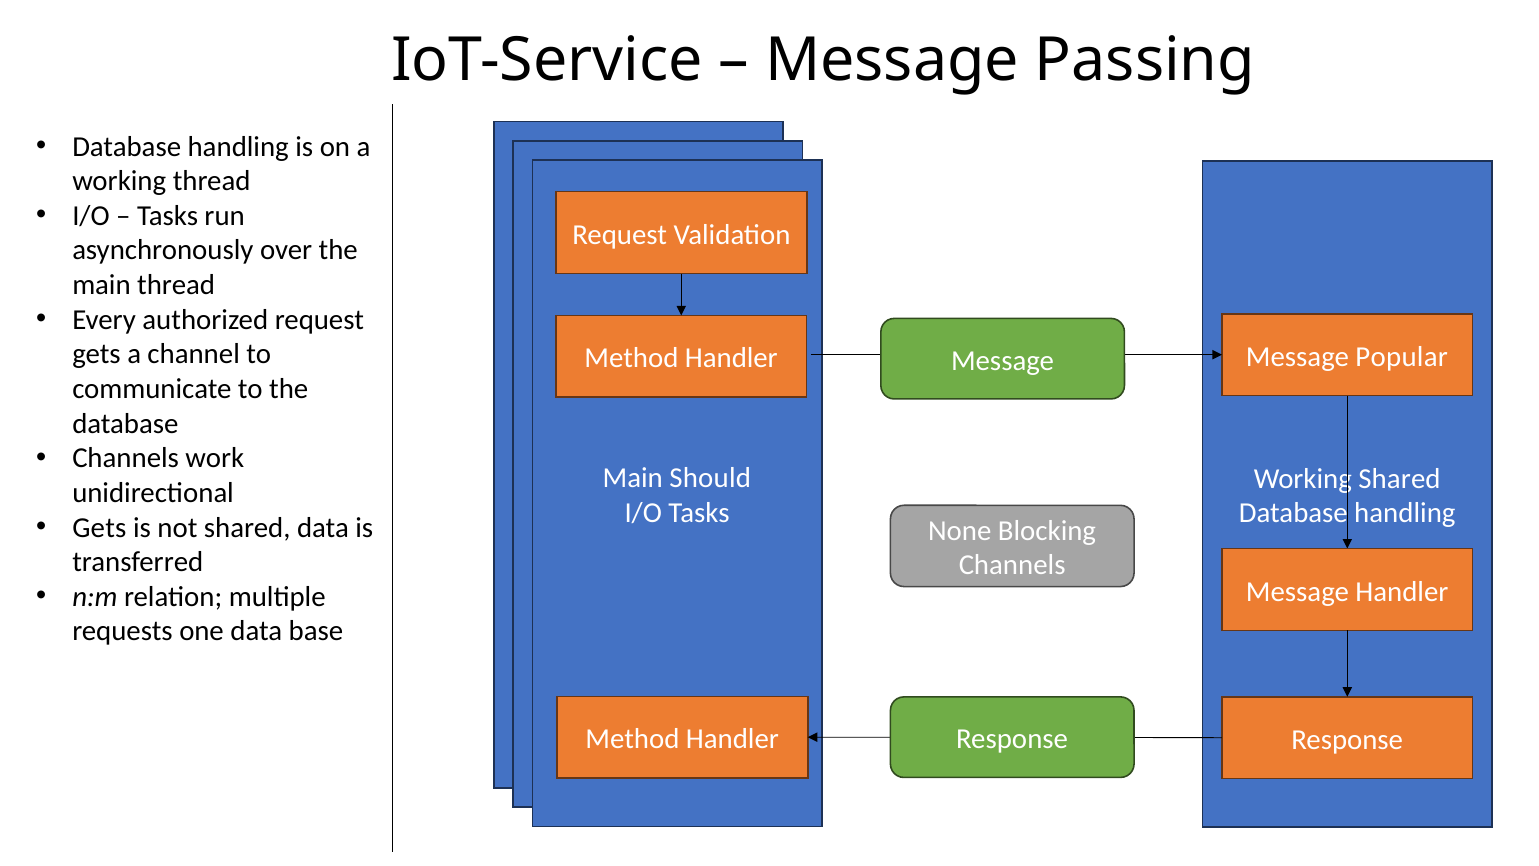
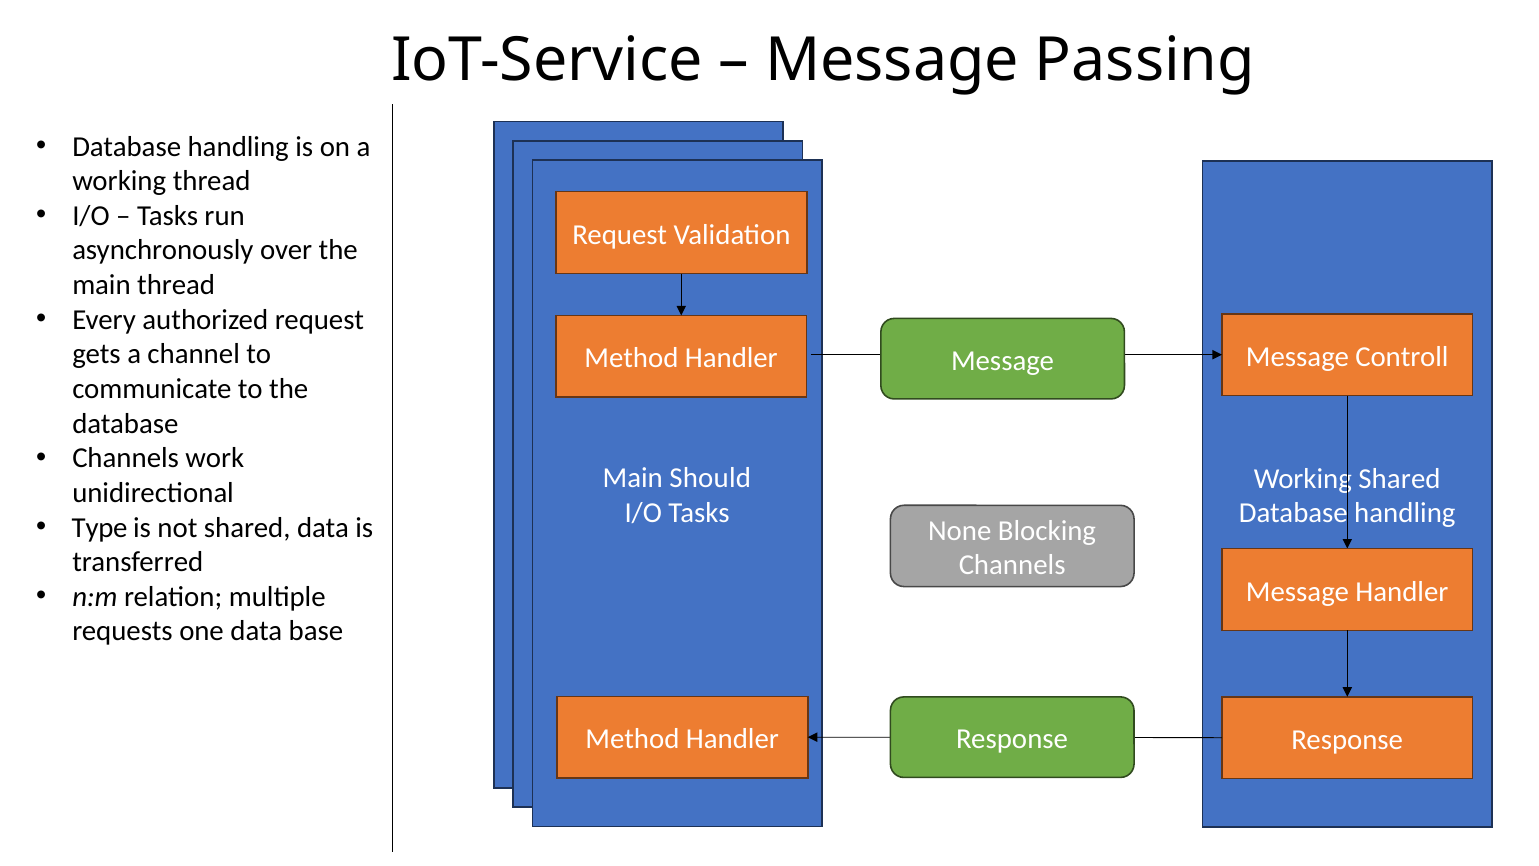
Popular: Popular -> Controll (1402, 357)
Gets: Gets -> Type (100, 527)
